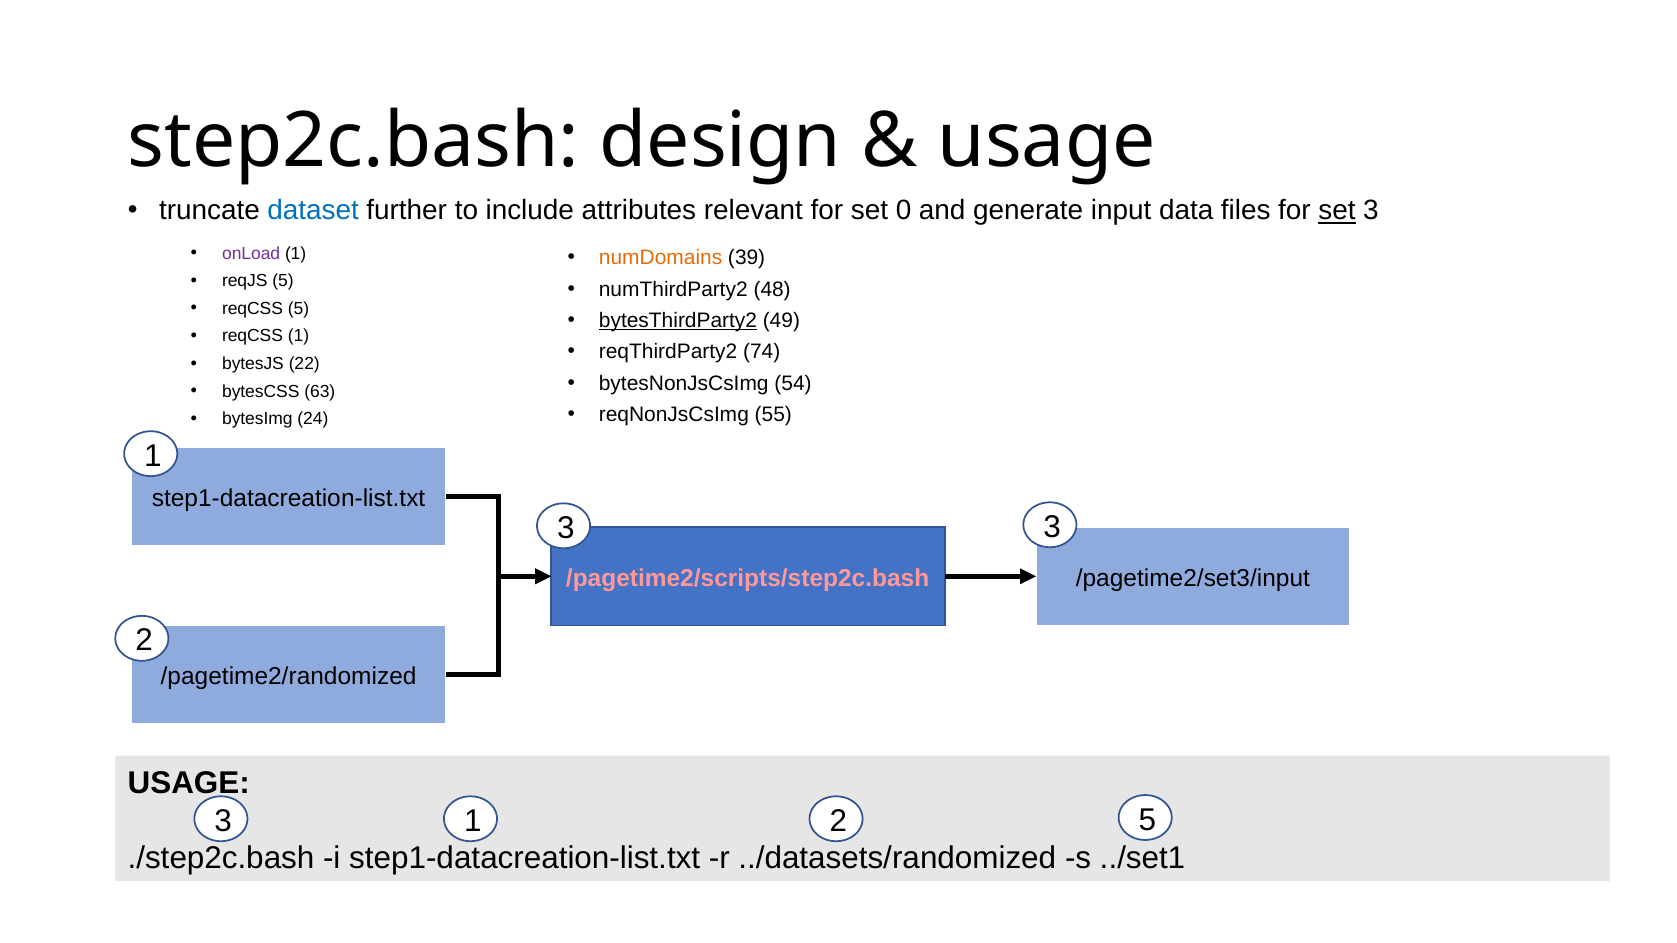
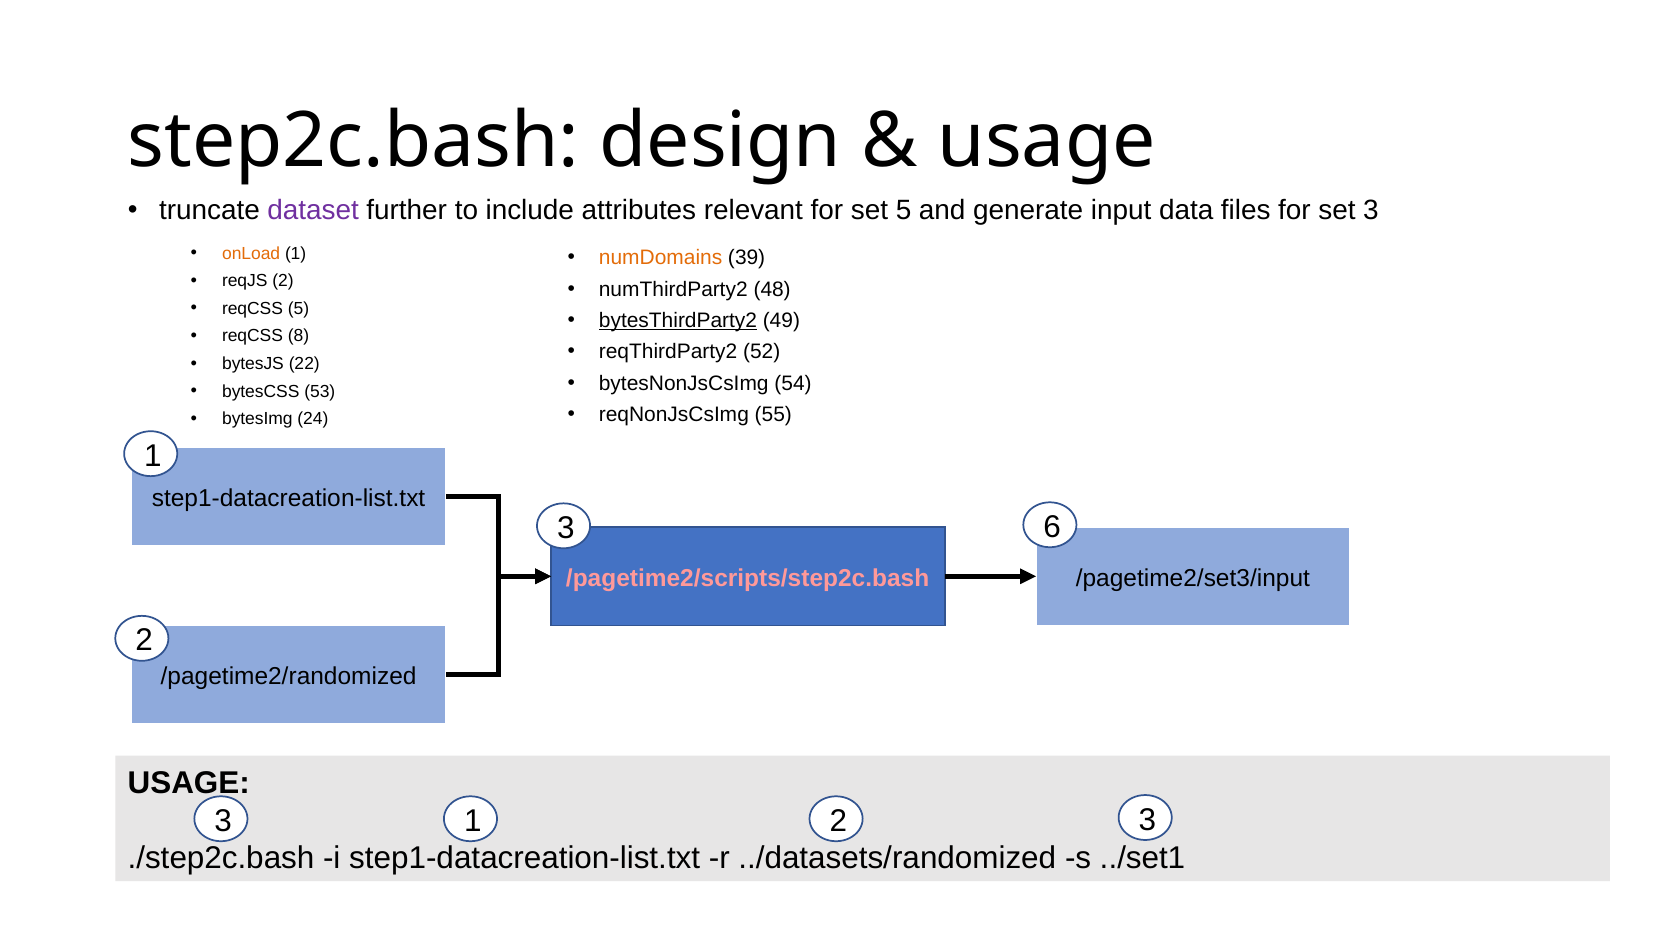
dataset colour: blue -> purple (313, 211)
set 0: 0 -> 5 (904, 211)
set underline: present -> none (1337, 211)
onLoad colour: purple -> orange (251, 253)
reqJS 5: 5 -> 2 (283, 281)
reqCSS 1: 1 -> 8 (298, 336)
74: 74 -> 52 (762, 352)
63: 63 -> 53 (320, 392)
3 3: 3 -> 6 (1052, 527)
3 1 2 5: 5 -> 3 (1147, 820)
